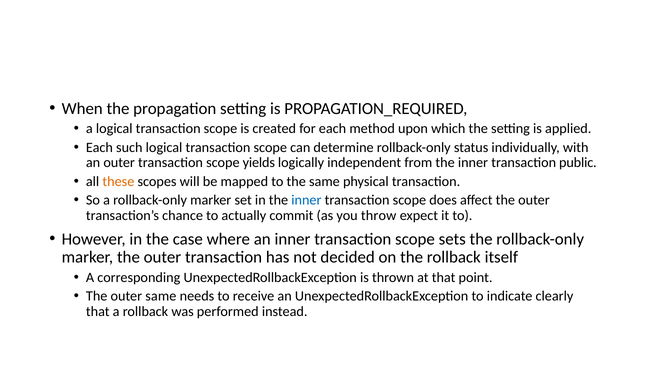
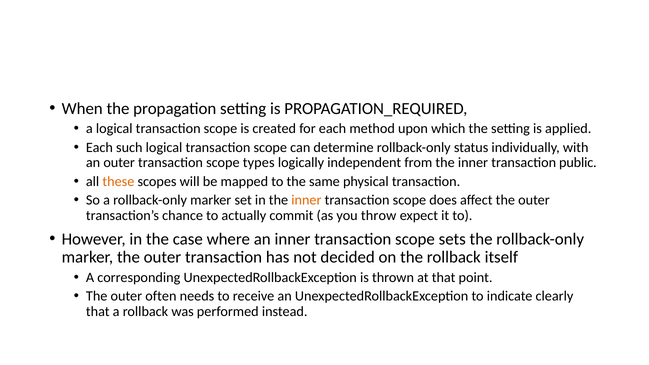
yields: yields -> types (259, 163)
inner colour: blue -> orange (306, 200)
outer same: same -> often (161, 296)
